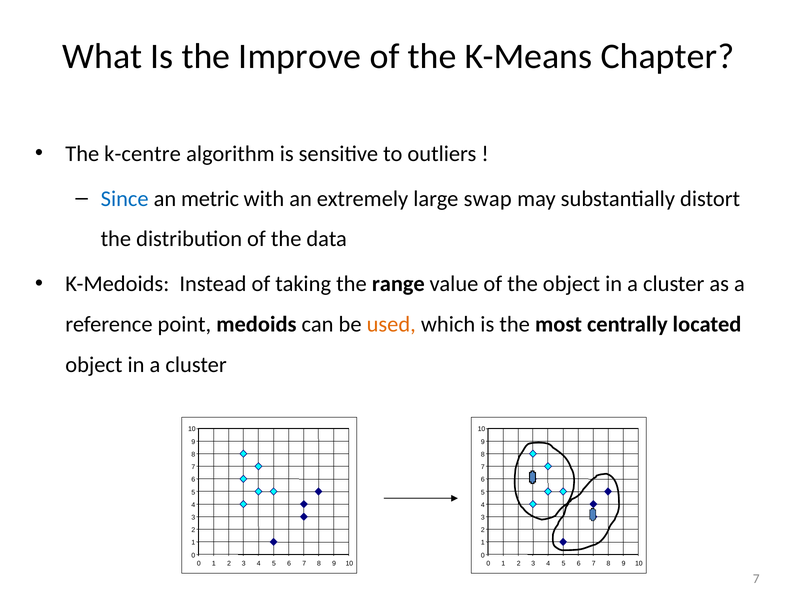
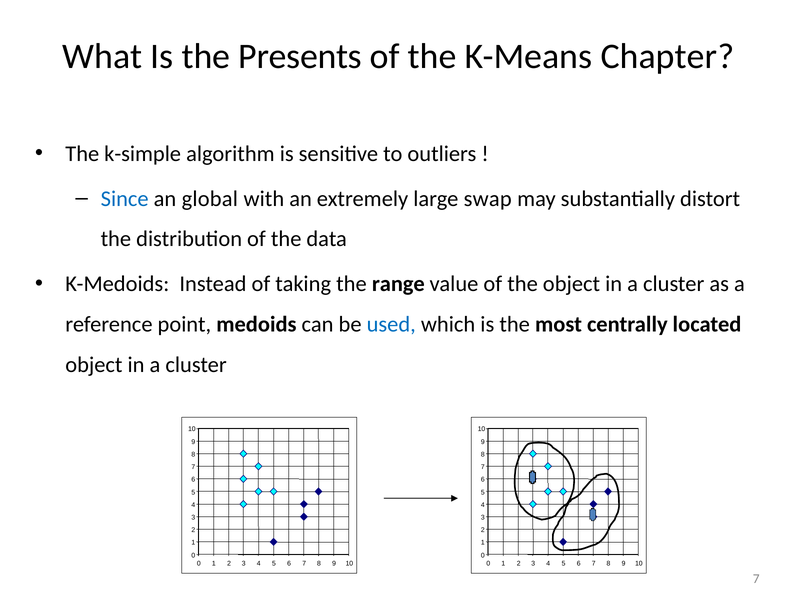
Improve: Improve -> Presents (300, 56)
k-centre: k-centre -> k-simple (143, 154)
metric: metric -> global (210, 199)
used colour: orange -> blue (391, 324)
